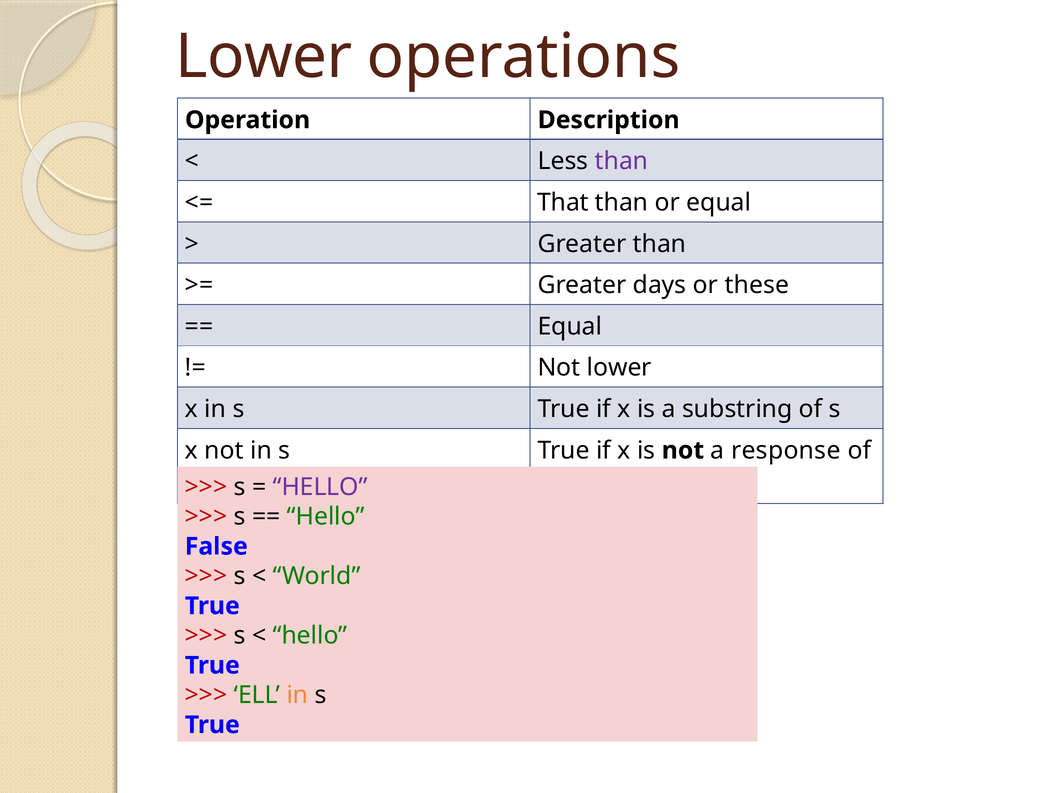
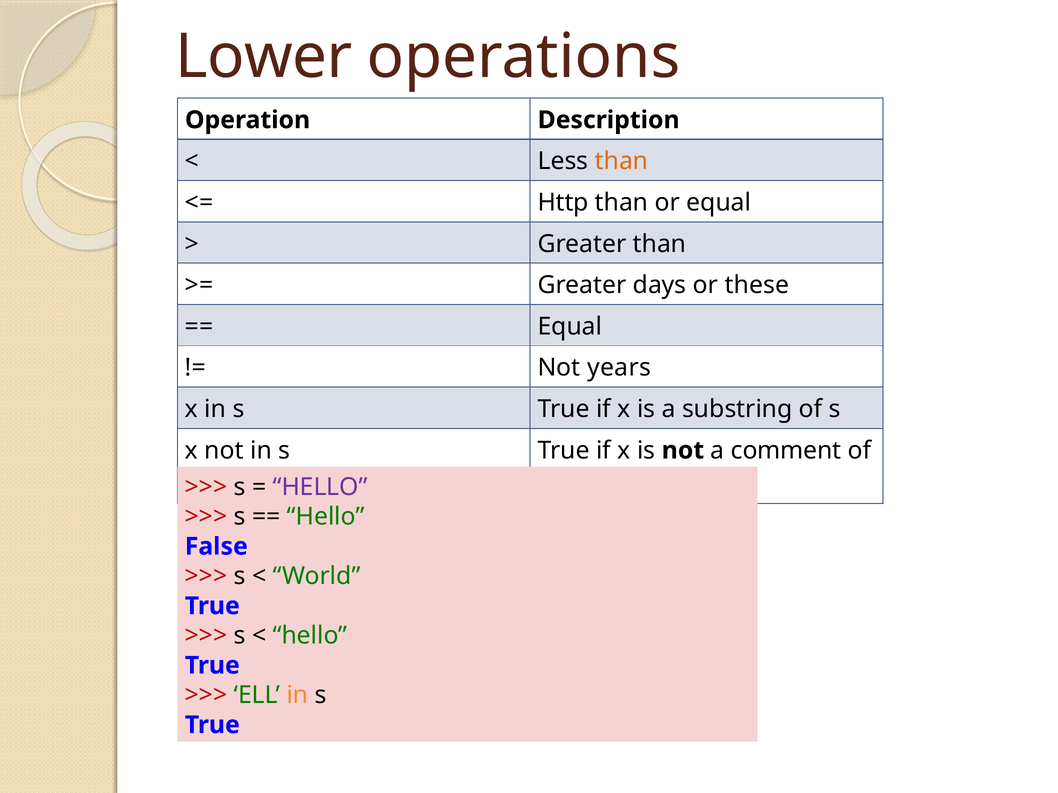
than colour: purple -> orange (621, 161)
That: That -> Http (563, 203)
Not lower: lower -> years (619, 368)
response: response -> comment (786, 451)
